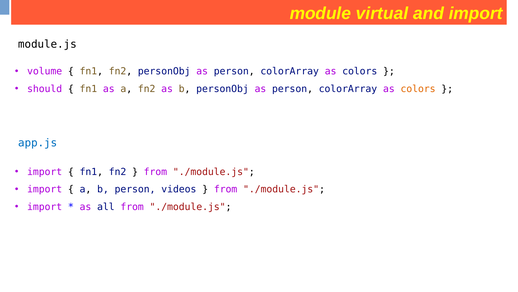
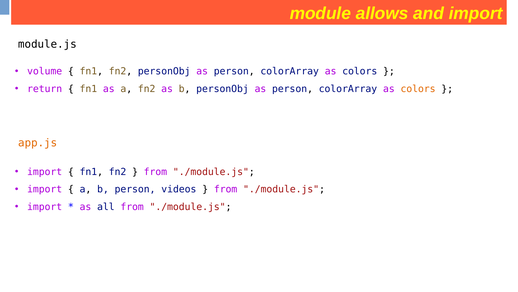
virtual: virtual -> allows (382, 13)
should: should -> return (45, 89)
app.js colour: blue -> orange (38, 143)
